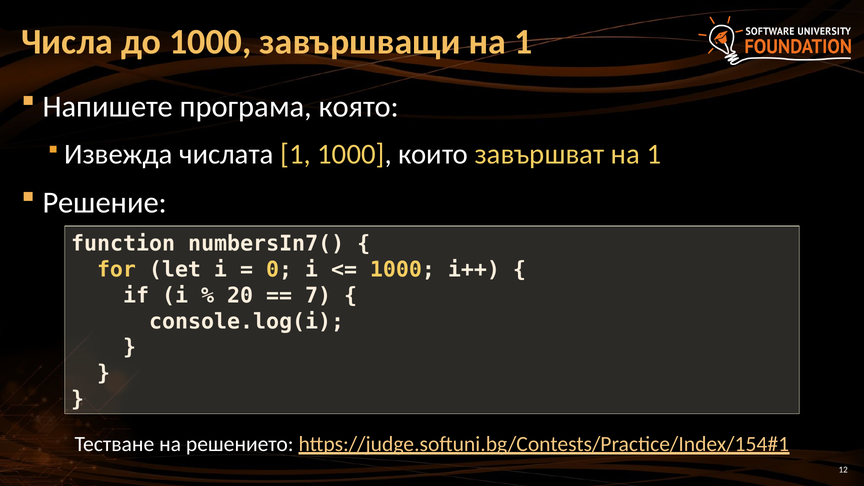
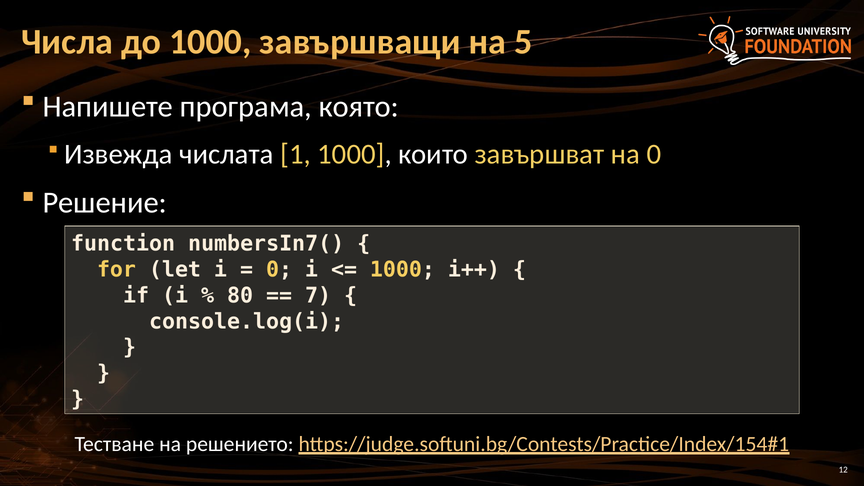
завършващи на 1: 1 -> 5 (523, 42)
завършват на 1: 1 -> 0 (654, 155)
20: 20 -> 80 (240, 296)
